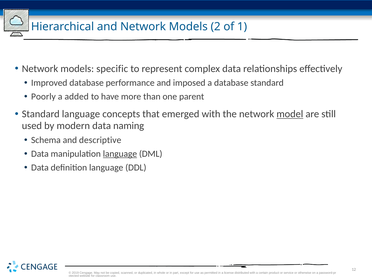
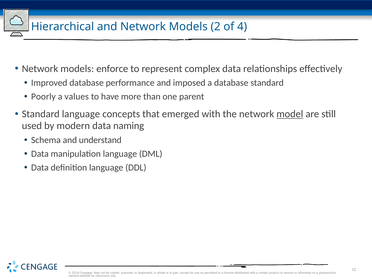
1: 1 -> 4 (242, 27)
specific: specific -> enforce (112, 69)
added: added -> values (77, 97)
descriptive: descriptive -> understand (100, 140)
language underline: present -> none (120, 154)
